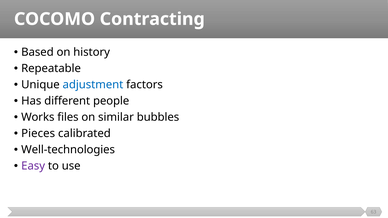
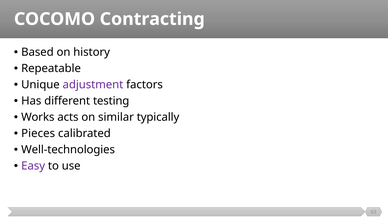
adjustment colour: blue -> purple (93, 85)
people: people -> testing (111, 101)
files: files -> acts (68, 117)
bubbles: bubbles -> typically (158, 117)
